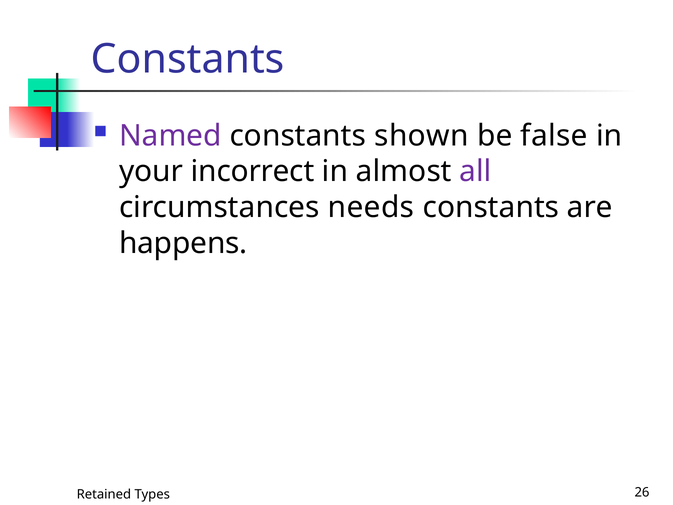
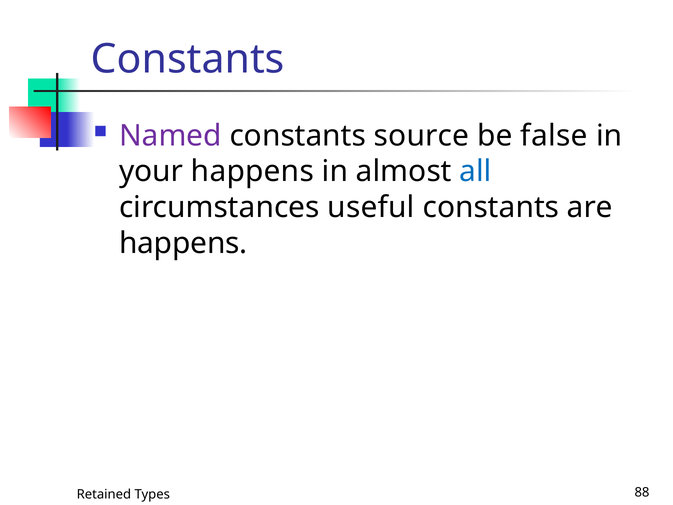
shown: shown -> source (422, 136)
your incorrect: incorrect -> happens (252, 171)
all colour: purple -> blue (475, 171)
needs: needs -> useful (371, 207)
26: 26 -> 88 (642, 492)
